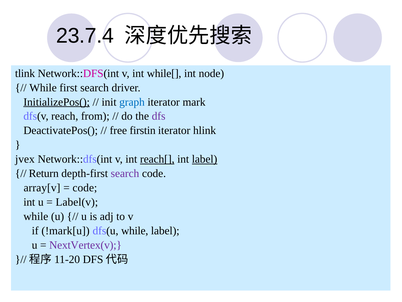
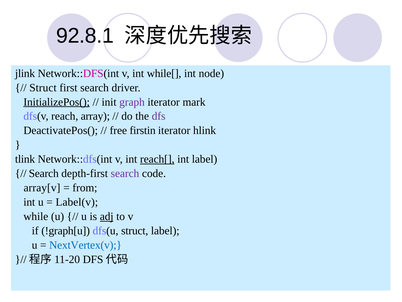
23.7.4: 23.7.4 -> 92.8.1 (85, 36)
tlink: tlink -> jlink (25, 73)
While: While -> Struct (43, 88)
graph colour: blue -> purple (132, 102)
from: from -> array (95, 116)
jvex: jvex -> tlink (25, 159)
label underline: present -> none (205, 159)
Return: Return -> Search (44, 173)
code: code -> from (85, 188)
adj underline: none -> present (107, 216)
!mark[u: !mark[u -> !graph[u (66, 230)
dfs(u while: while -> struct (135, 230)
NextVertex(v colour: purple -> blue (85, 245)
